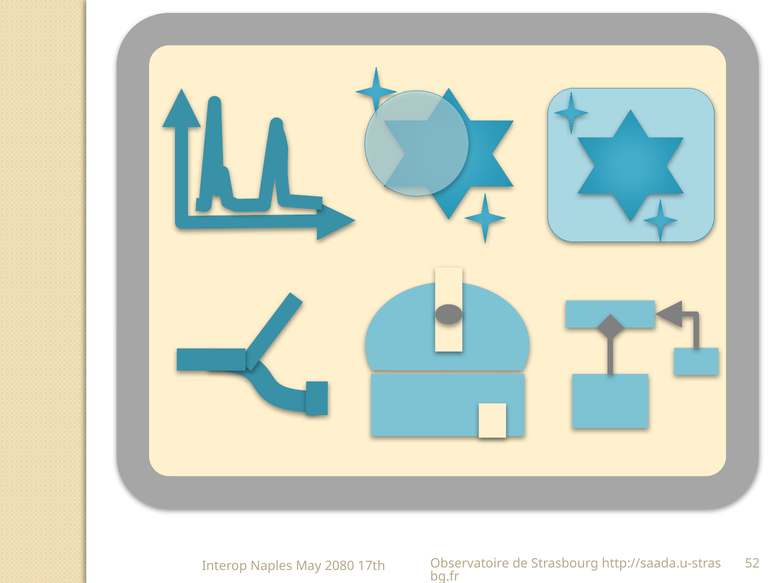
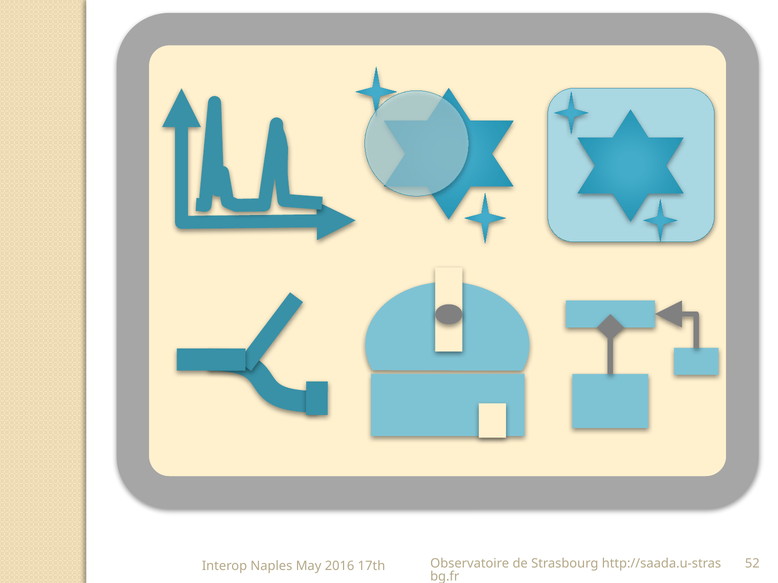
2080: 2080 -> 2016 (340, 566)
